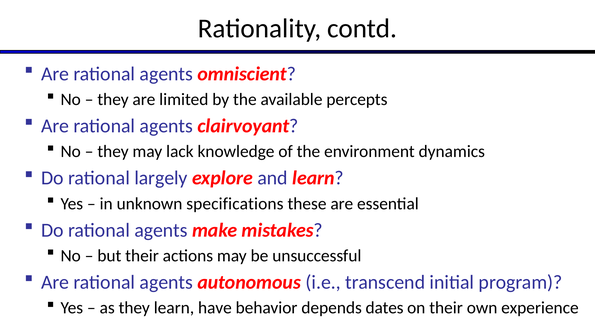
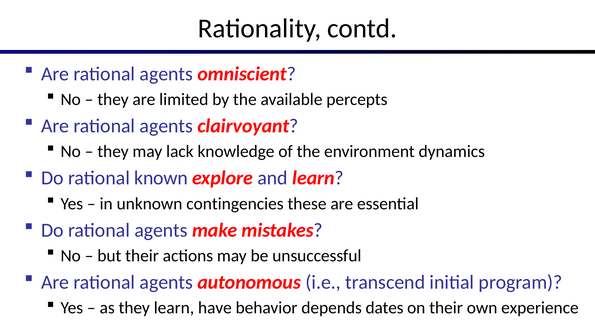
largely: largely -> known (161, 178)
specifications: specifications -> contingencies (235, 203)
